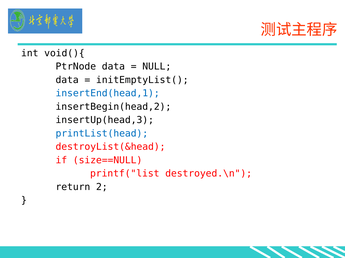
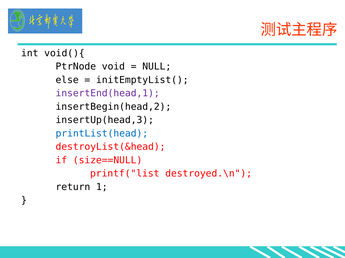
PtrNode data: data -> void (113, 67)
data: data -> else (67, 80)
insertEnd(head,1 colour: blue -> purple (108, 94)
2: 2 -> 1 (102, 187)
